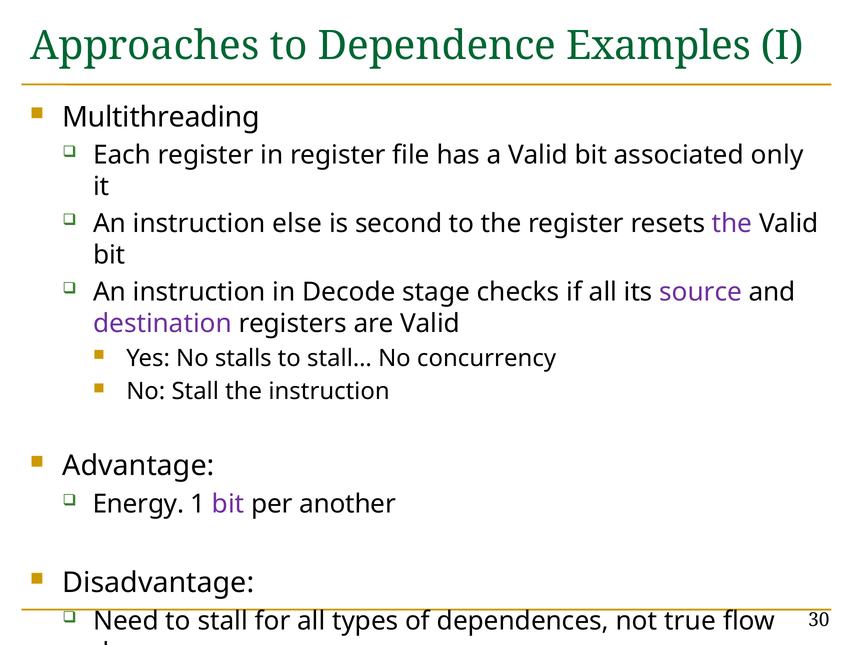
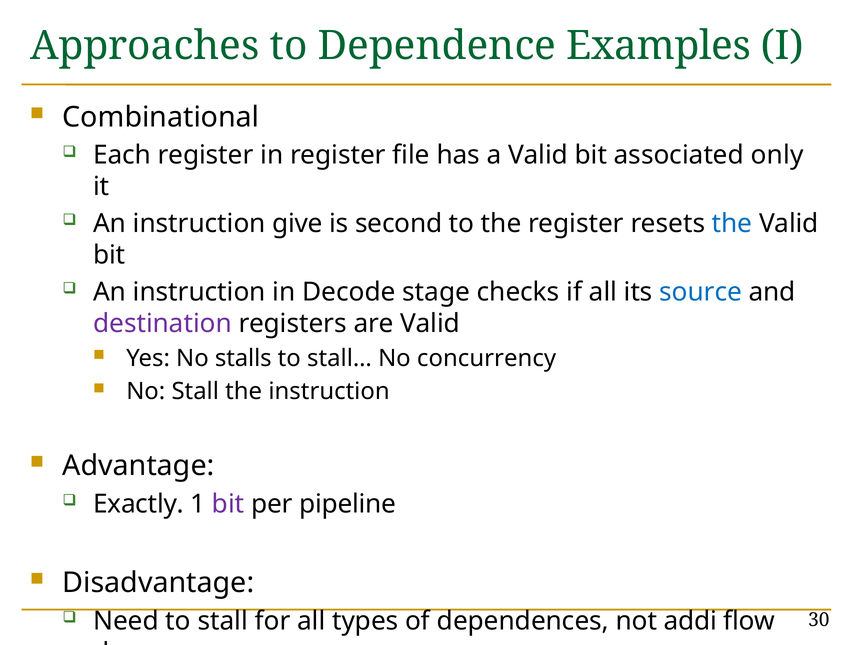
Multithreading: Multithreading -> Combinational (161, 117)
else: else -> give (297, 224)
the colour: purple -> blue (732, 224)
source colour: purple -> blue (701, 292)
Energy: Energy -> Exactly (138, 504)
another: another -> pipeline (348, 504)
true: true -> addi (690, 621)
